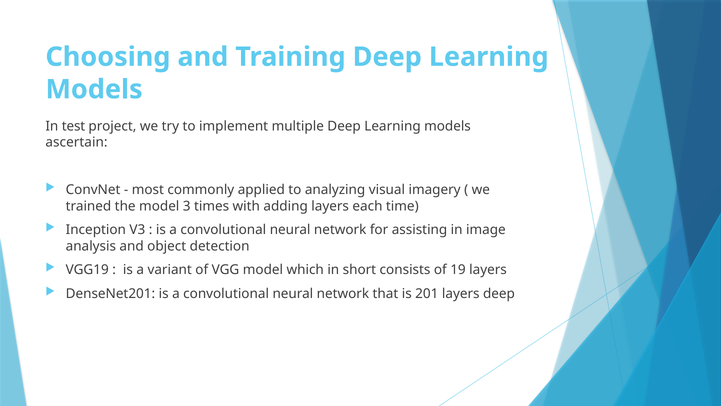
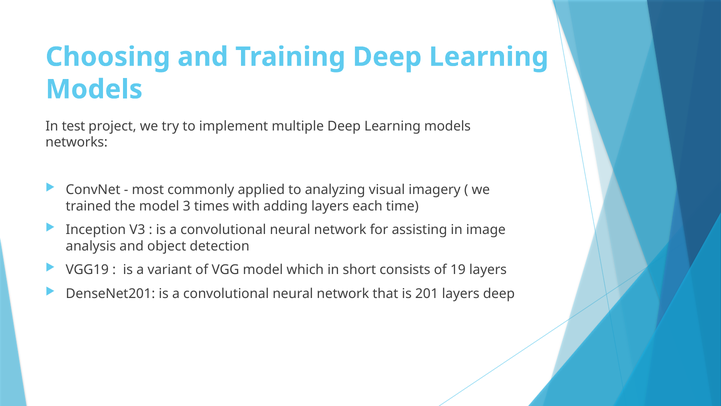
ascertain: ascertain -> networks (77, 142)
